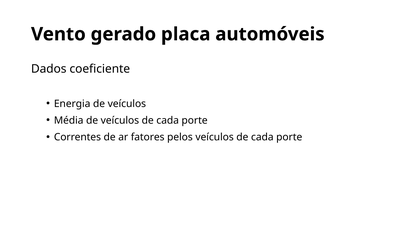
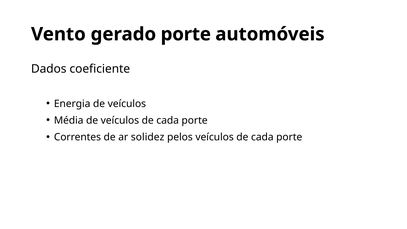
gerado placa: placa -> porte (186, 34)
fatores: fatores -> solidez (148, 137)
